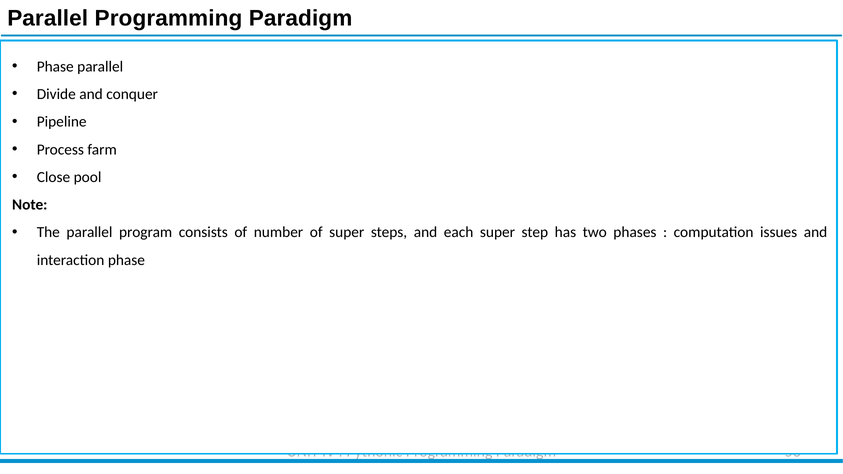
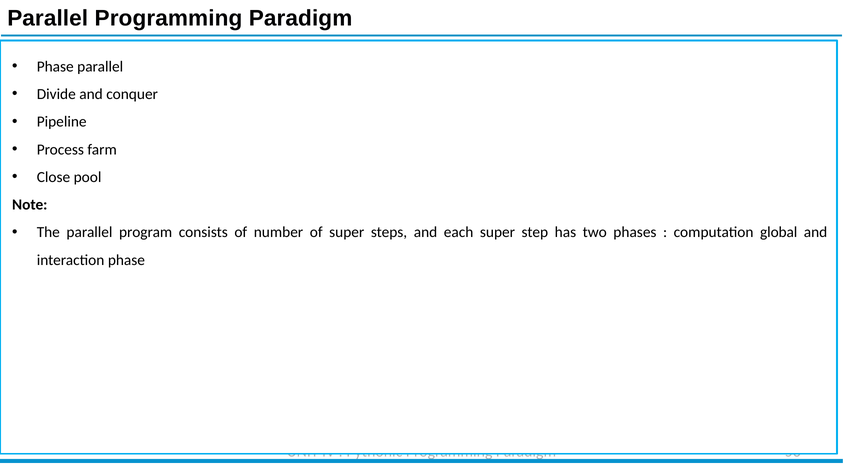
issues: issues -> global (779, 232)
